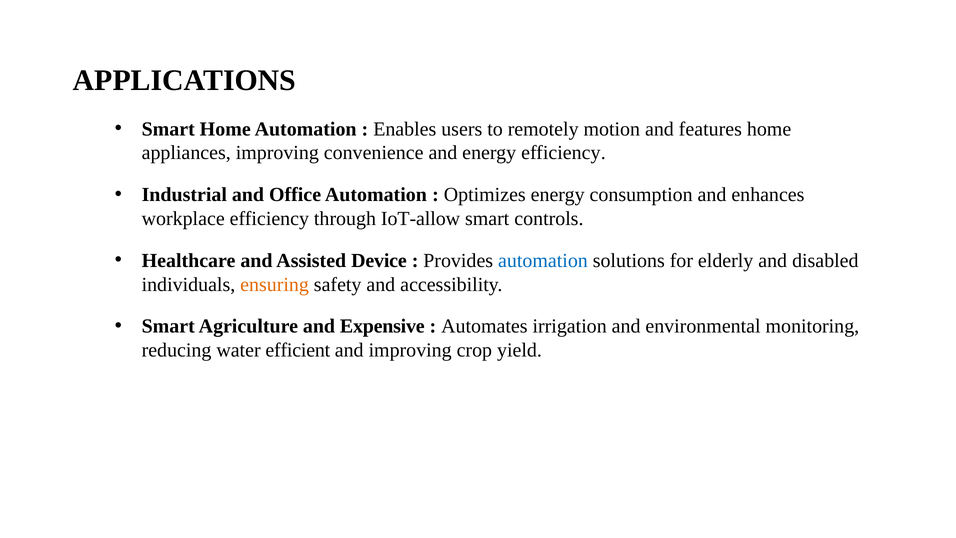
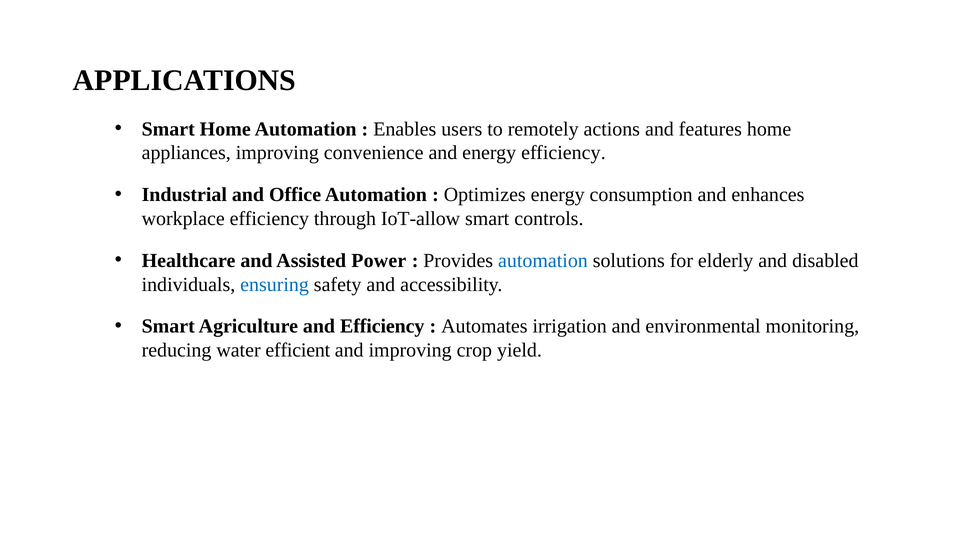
motion: motion -> actions (612, 129)
Device: Device -> Power (379, 260)
ensuring colour: orange -> blue (275, 284)
and Expensive: Expensive -> Efficiency (382, 326)
